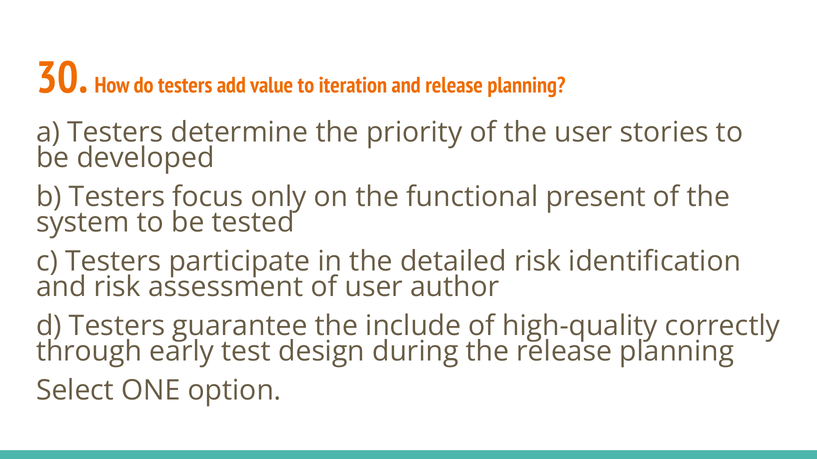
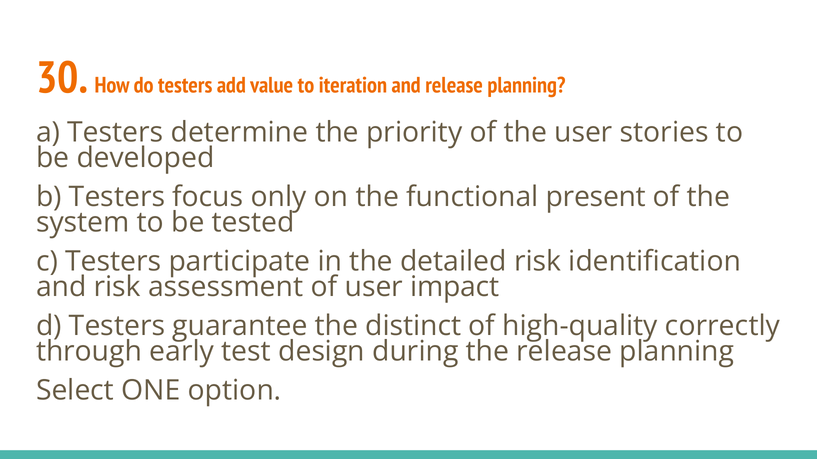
author: author -> impact (455, 287)
include: include -> distinct (413, 326)
